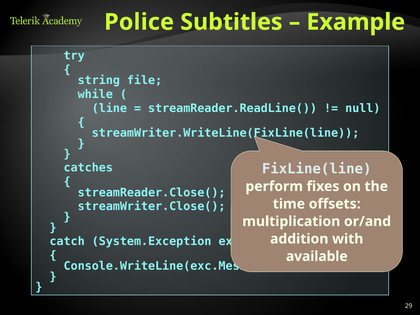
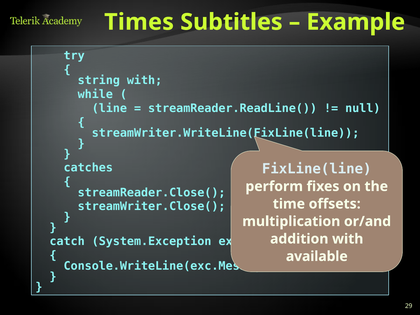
Police: Police -> Times (139, 22)
string file: file -> with (145, 80)
